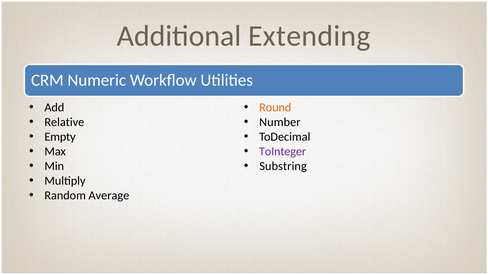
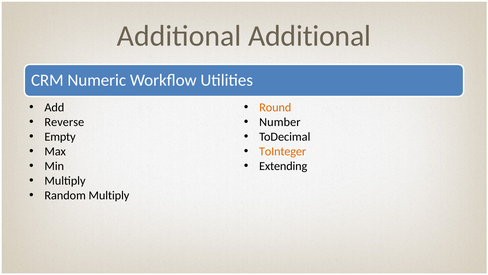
Additional Extending: Extending -> Additional (310, 36)
Relative: Relative -> Reverse (64, 122)
ToInteger colour: purple -> orange (283, 151)
Substring: Substring -> Extending (283, 166)
Random Average: Average -> Multiply (109, 195)
